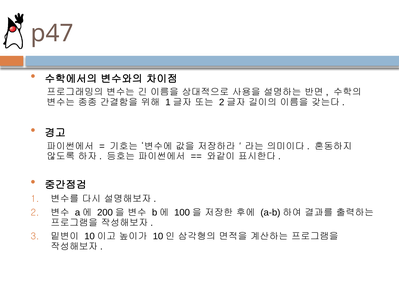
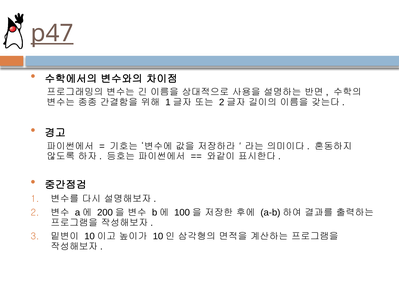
p47 underline: none -> present (52, 33)
